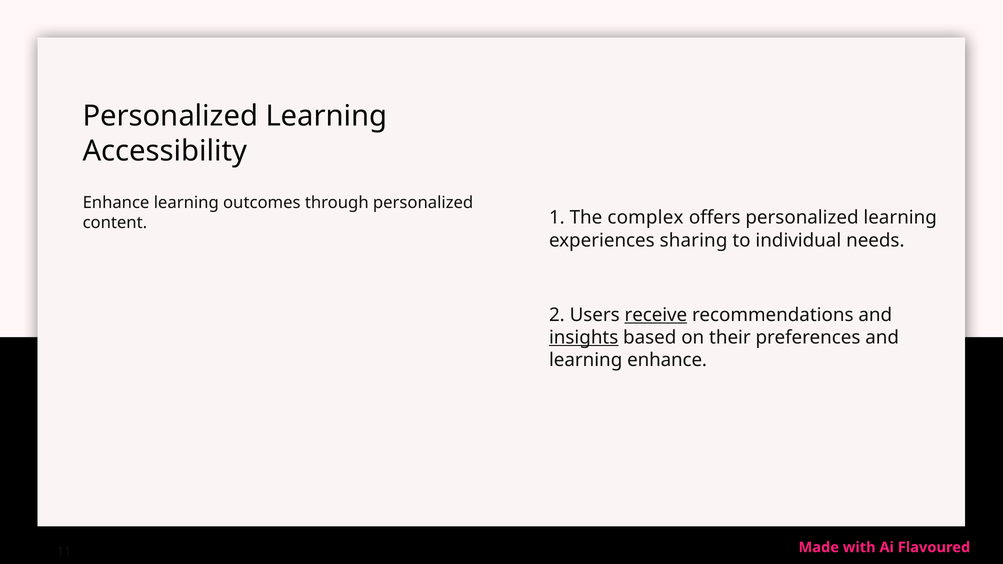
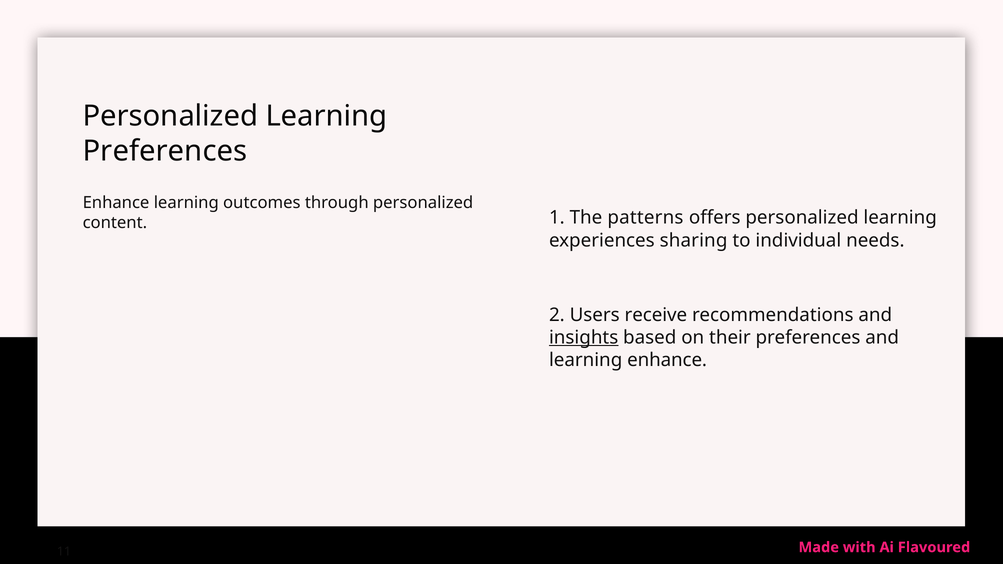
Accessibility: Accessibility -> Preferences (165, 151)
complex: complex -> patterns (645, 218)
receive underline: present -> none (656, 315)
